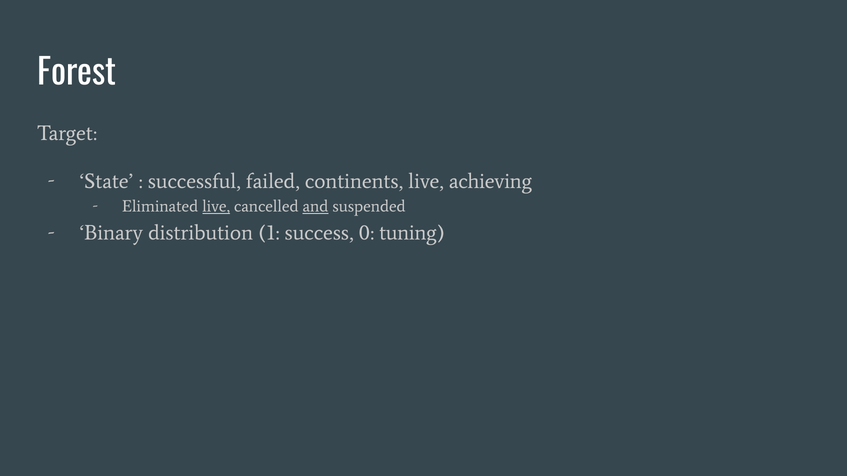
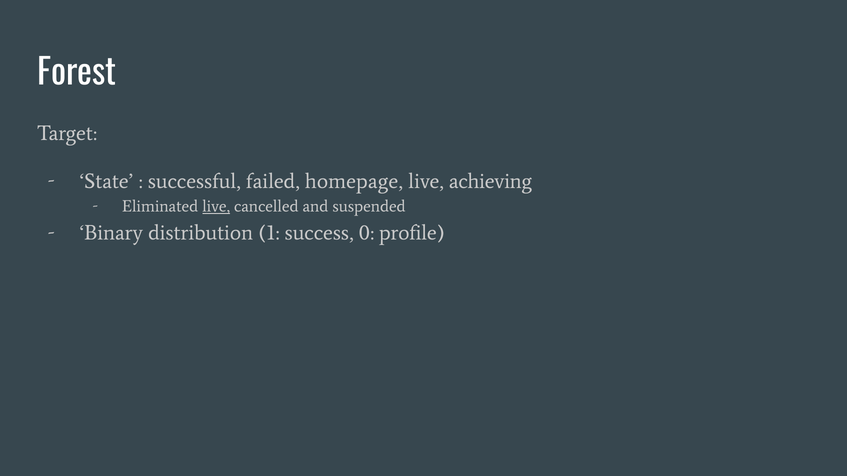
continents: continents -> homepage (354, 181)
and underline: present -> none (315, 206)
tuning: tuning -> profile (412, 233)
